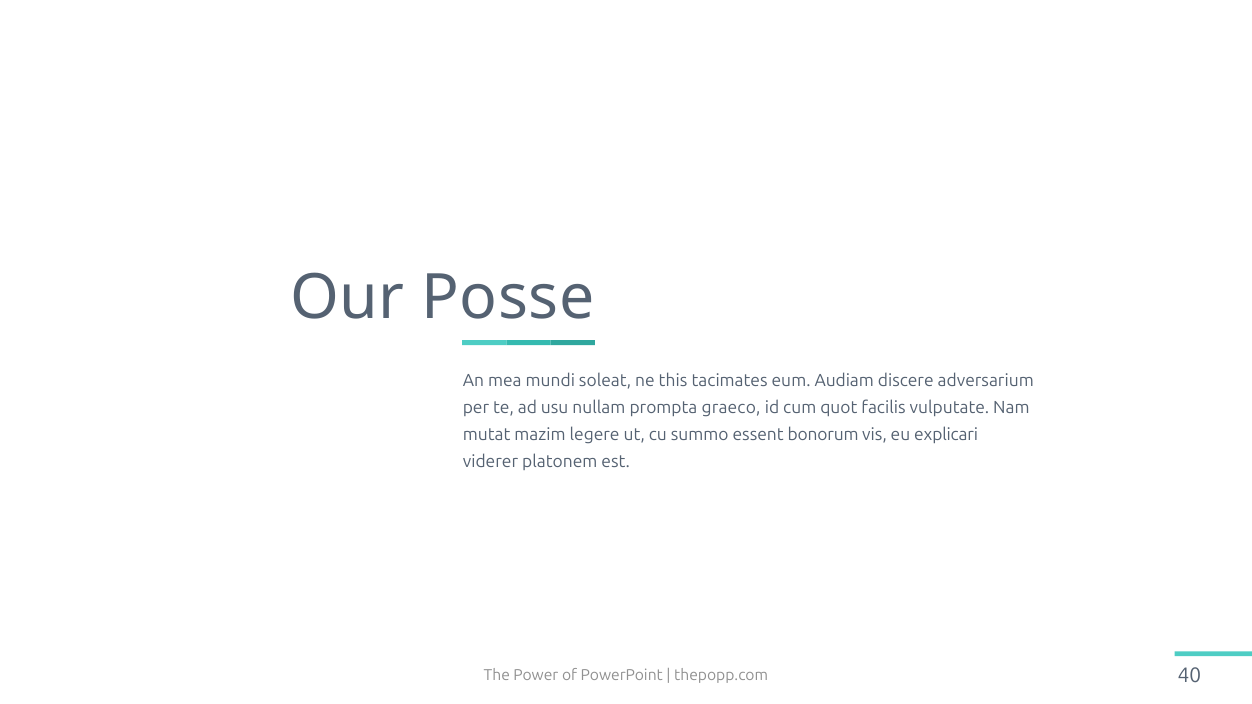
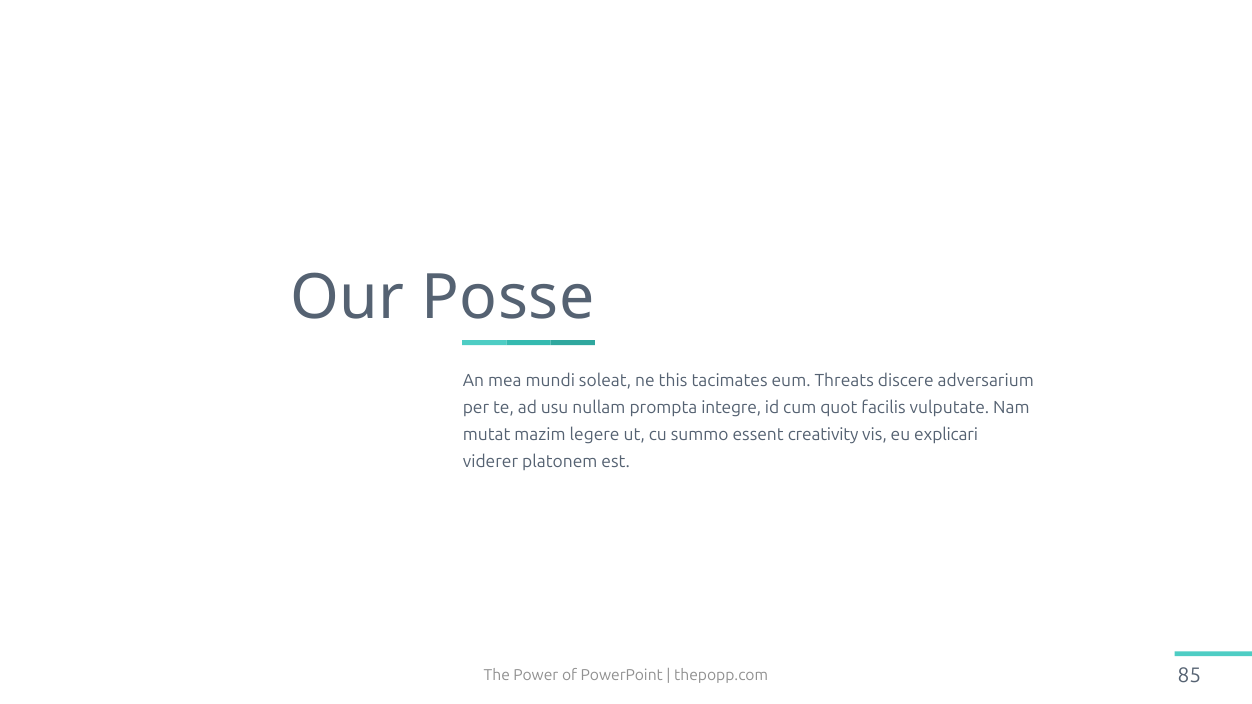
Audiam: Audiam -> Threats (844, 381)
graeco: graeco -> integre (731, 408)
bonorum: bonorum -> creativity (823, 435)
40: 40 -> 85 (1189, 675)
